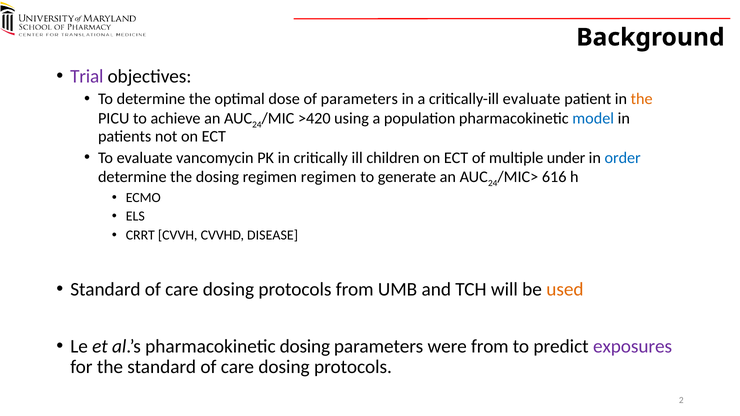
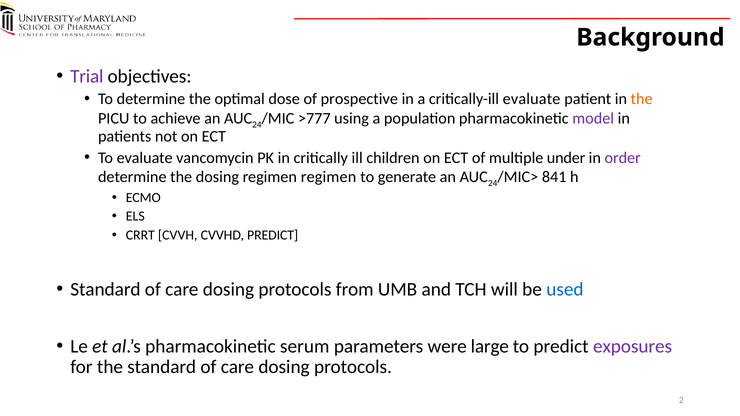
of parameters: parameters -> prospective (359, 99)
>420: >420 -> >777 (314, 119)
model colour: blue -> purple (593, 119)
order colour: blue -> purple (623, 158)
616: 616 -> 841 (554, 177)
CVVHD DISEASE: DISEASE -> PREDICT (273, 235)
used colour: orange -> blue (565, 289)
pharmacokinetic dosing: dosing -> serum (305, 346)
were from: from -> large (490, 346)
